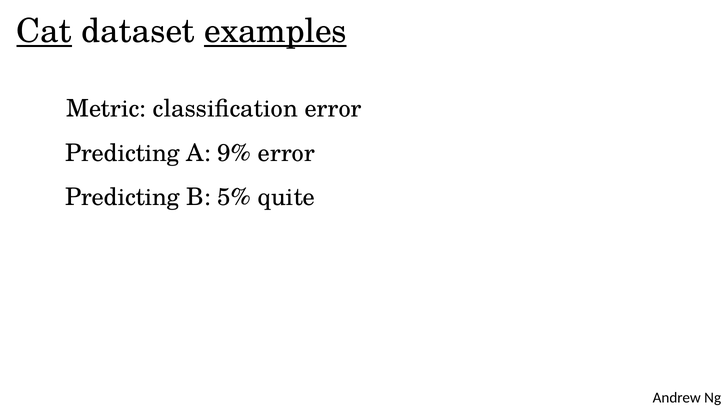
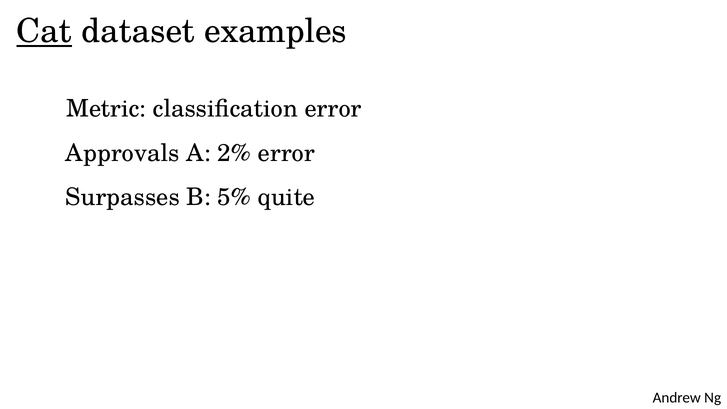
examples underline: present -> none (276, 31)
Predicting: Predicting -> Approvals (123, 153)
9%: 9% -> 2% (234, 153)
Predicting: Predicting -> Surpasses (123, 197)
